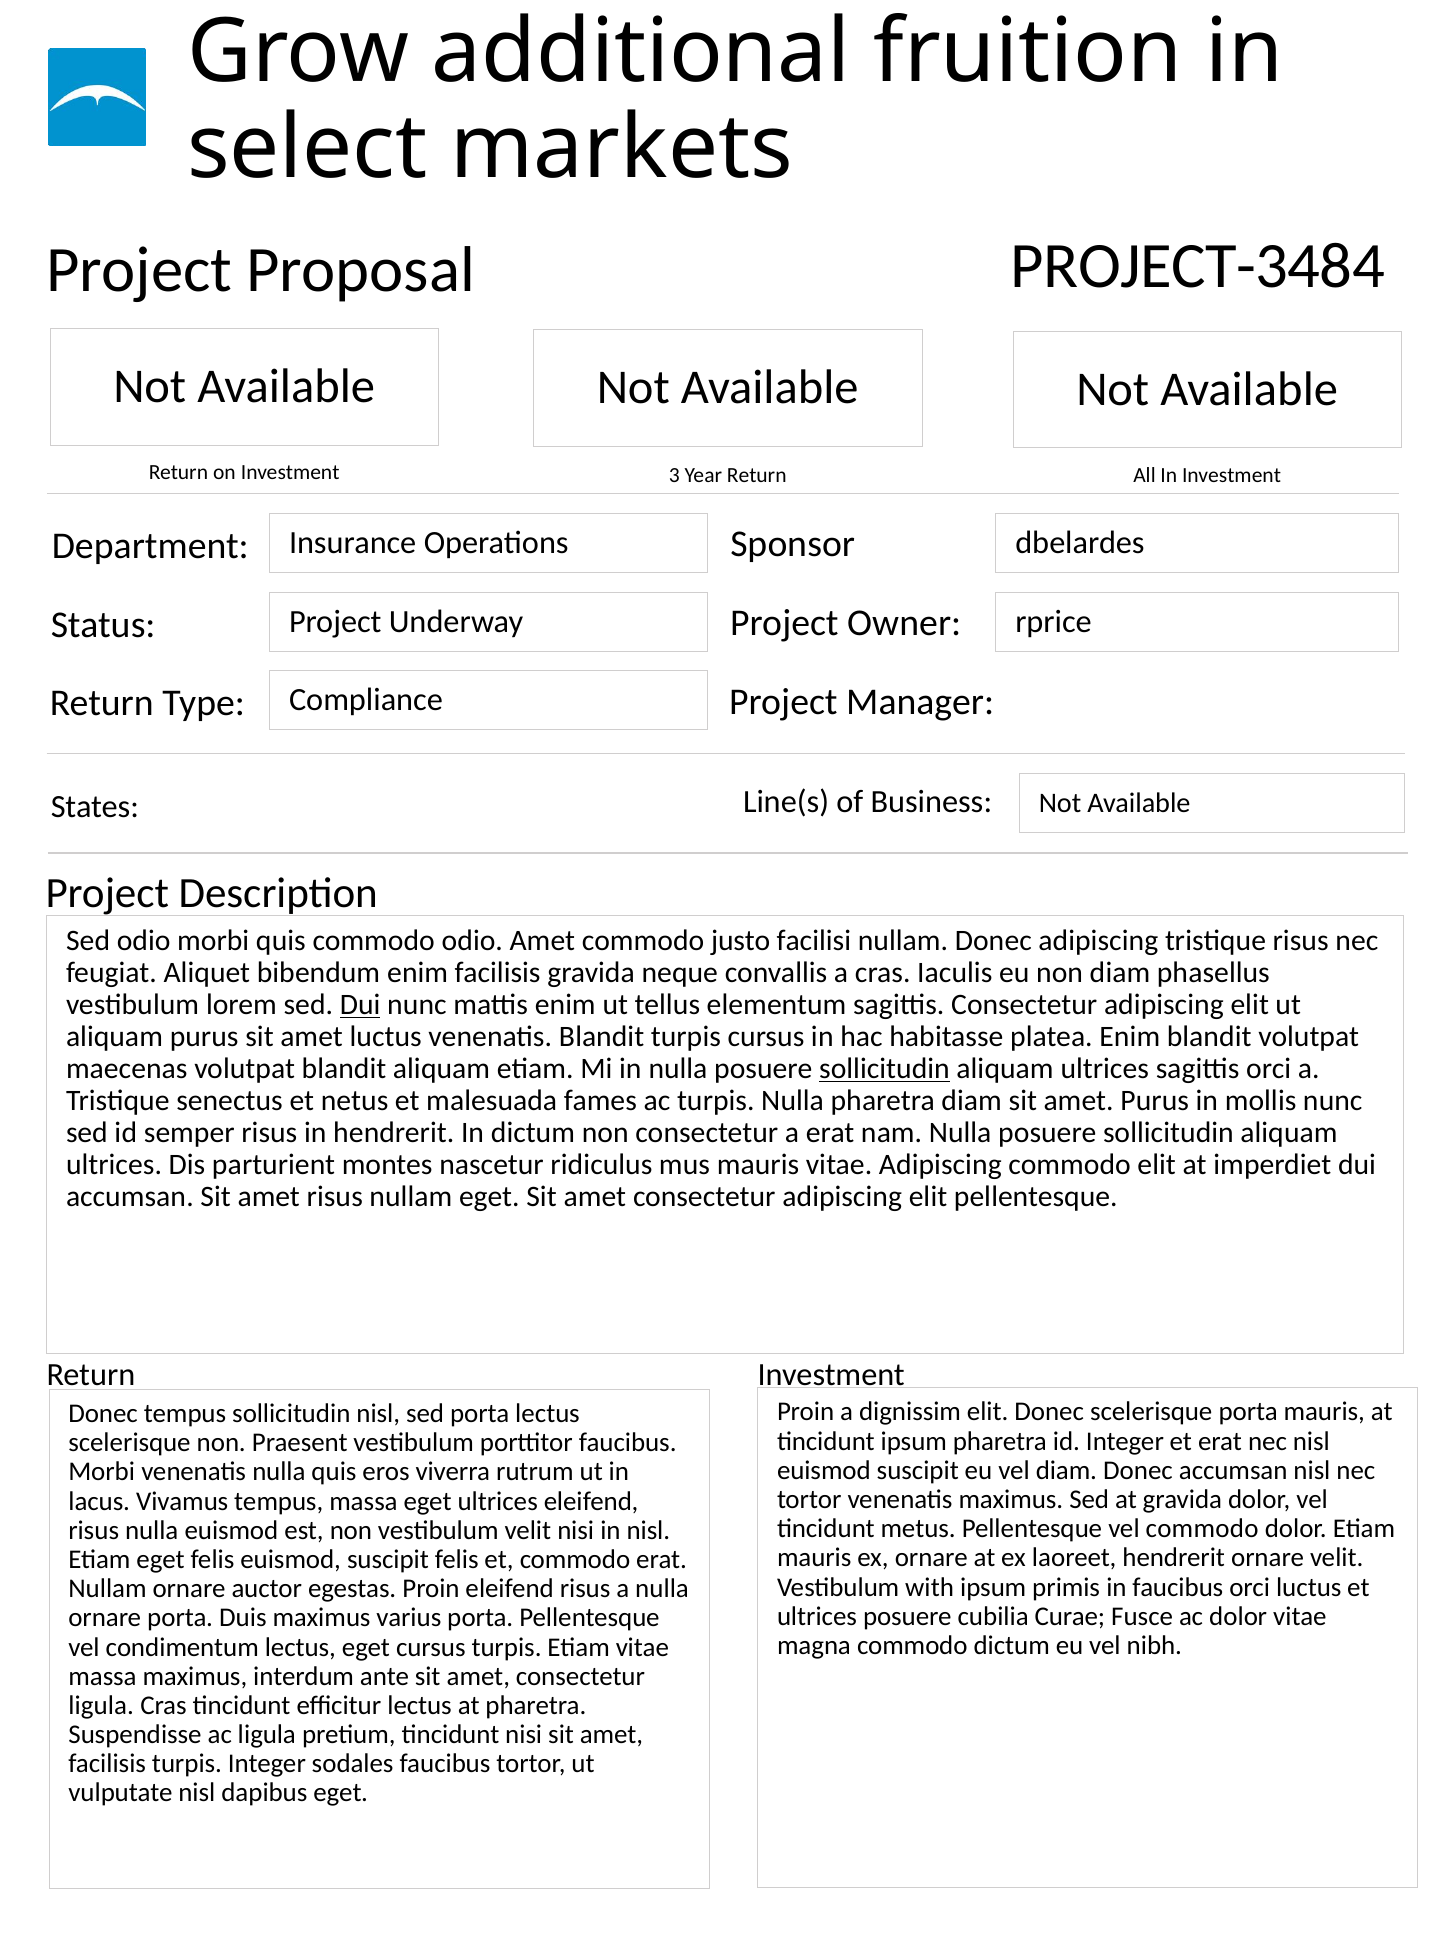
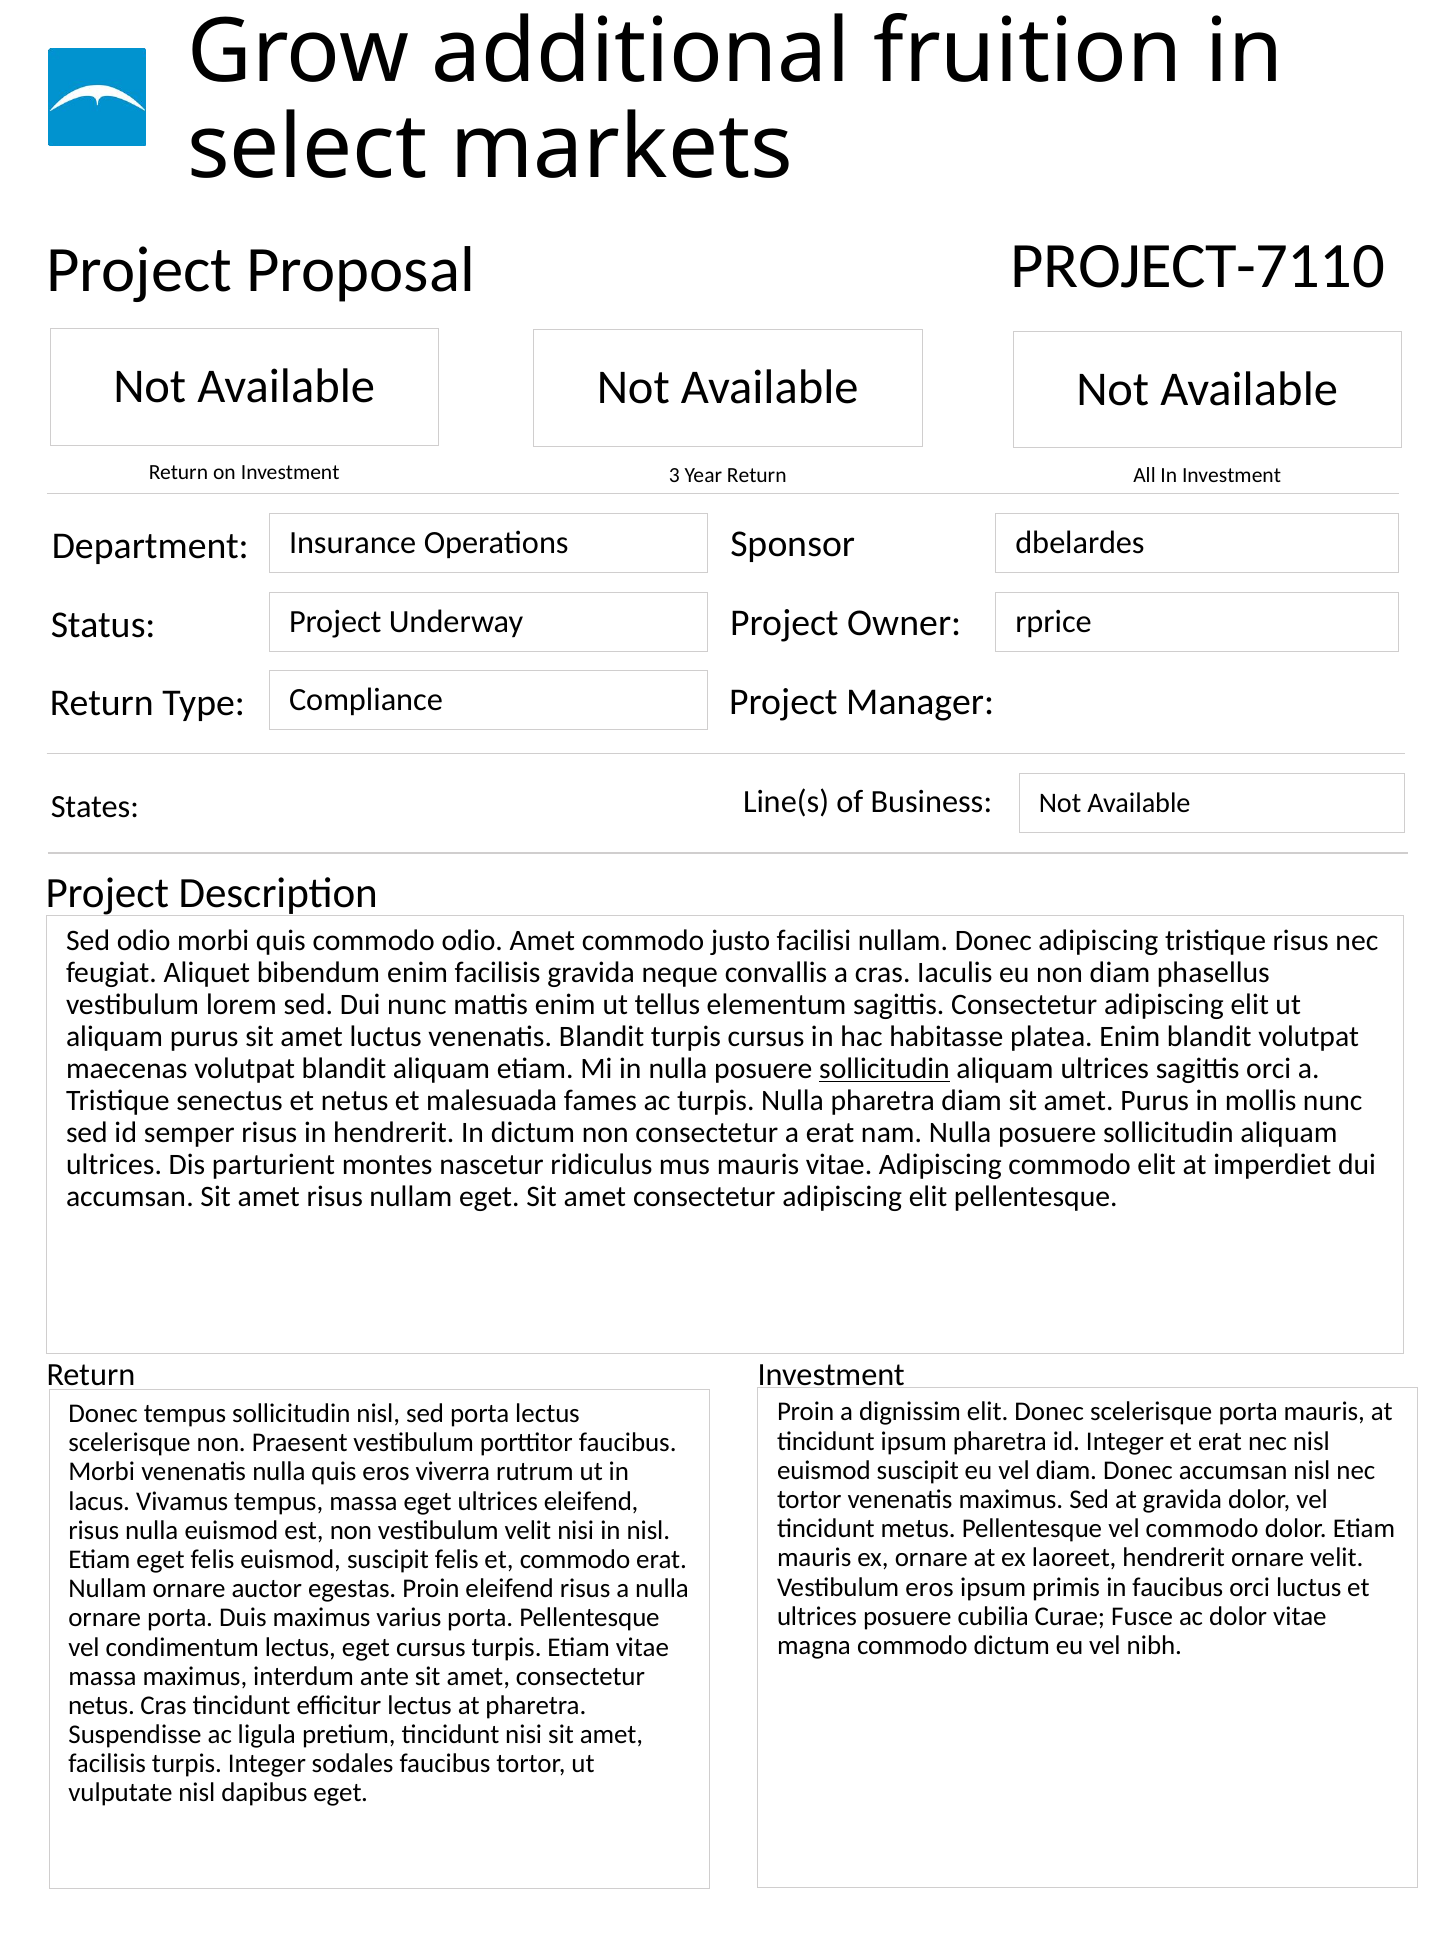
PROJECT-3484: PROJECT-3484 -> PROJECT-7110 (1198, 266)
Dui underline: present -> none (360, 1005)
Vestibulum with: with -> eros (929, 1587)
ligula: ligula -> netus (101, 1706)
